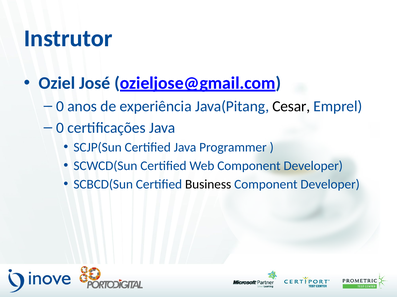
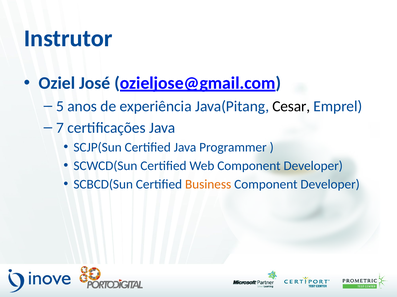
0: 0 -> 5 (60, 106)
0: 0 -> 7 (60, 128)
Business colour: black -> orange (208, 185)
